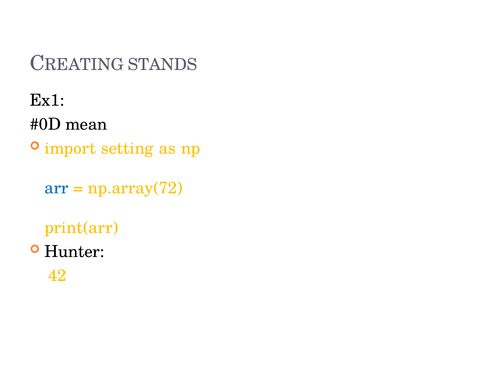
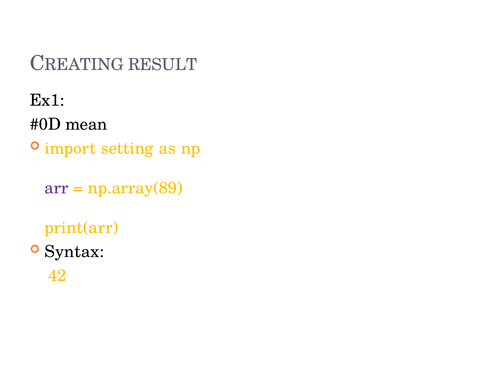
STANDS: STANDS -> RESULT (163, 65)
arr colour: blue -> purple (57, 188)
np.array(72: np.array(72 -> np.array(89 (135, 188)
Hunter: Hunter -> Syntax (74, 252)
